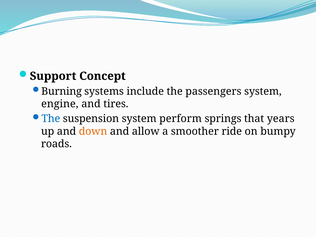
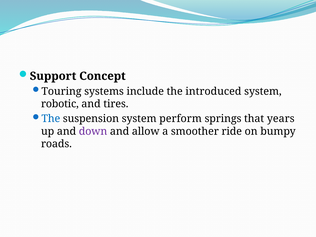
Burning: Burning -> Touring (61, 91)
passengers: passengers -> introduced (213, 91)
engine: engine -> robotic (60, 104)
down colour: orange -> purple (93, 131)
